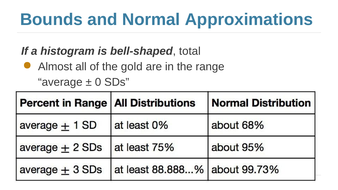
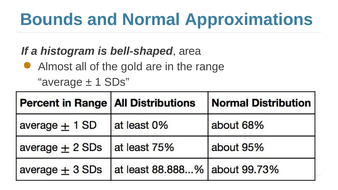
total: total -> area (190, 51)
0: 0 -> 1 (98, 82)
